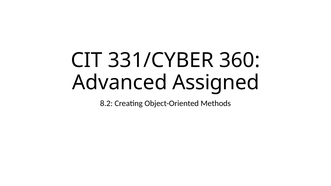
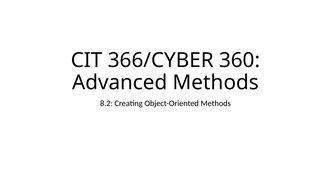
331/CYBER: 331/CYBER -> 366/CYBER (161, 60)
Advanced Assigned: Assigned -> Methods (216, 83)
